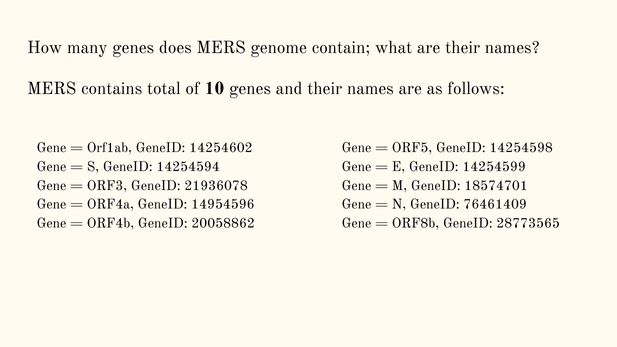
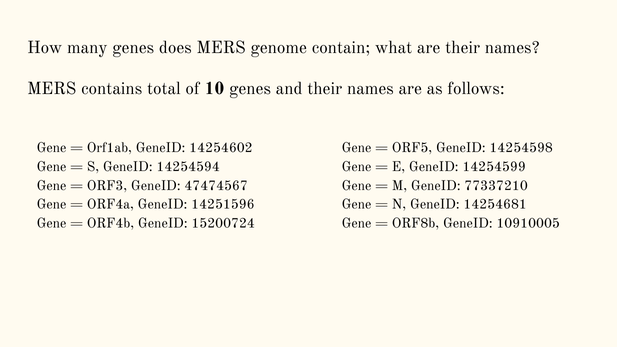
21936078: 21936078 -> 47474567 (216, 186)
18574701: 18574701 -> 77337210 (496, 186)
14954596: 14954596 -> 14251596 (223, 204)
76461409: 76461409 -> 14254681 (495, 204)
20058862: 20058862 -> 15200724 (223, 223)
28773565: 28773565 -> 10910005 (528, 223)
